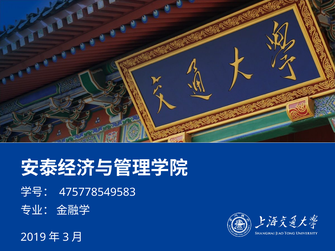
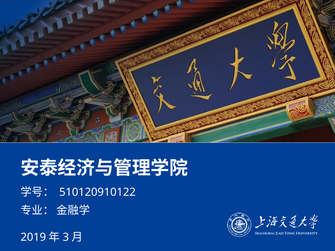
475778549583: 475778549583 -> 510120910122 (97, 192)
